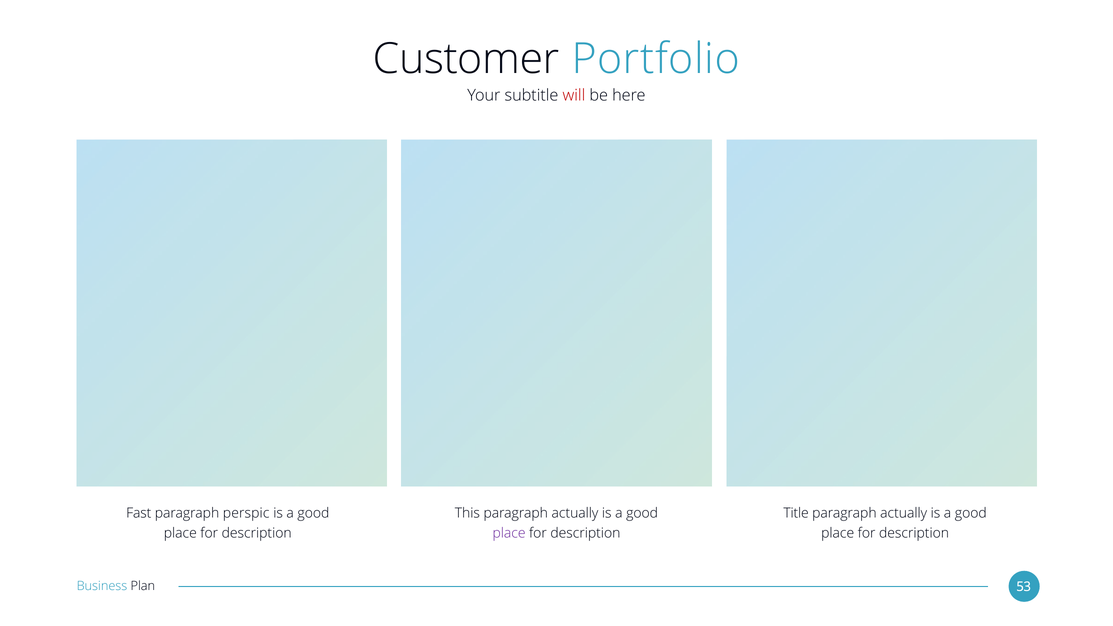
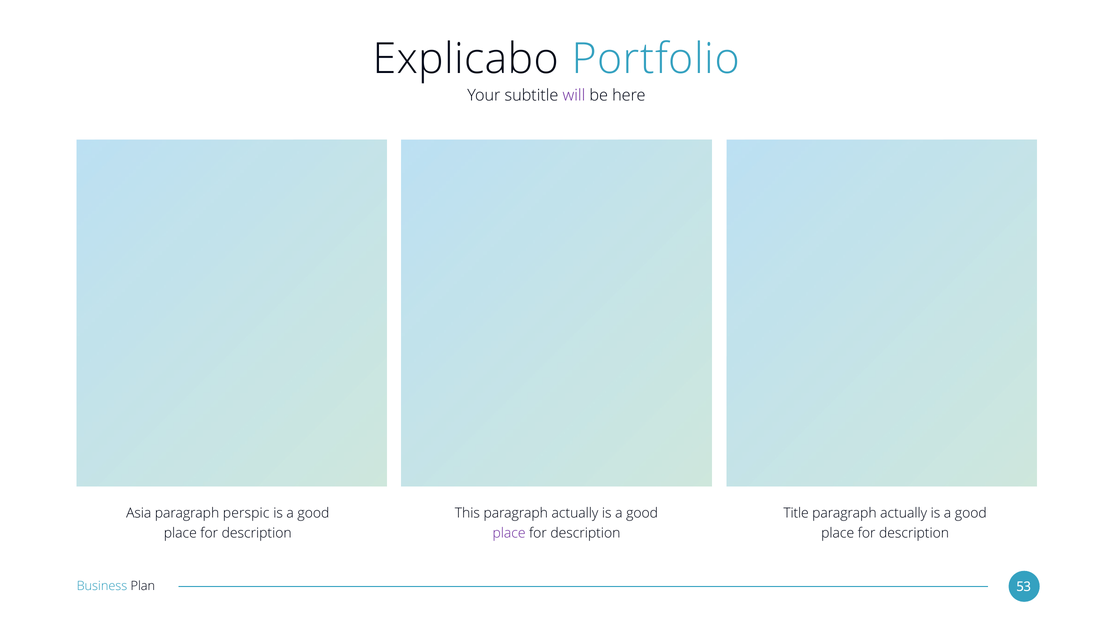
Customer: Customer -> Explicabo (466, 59)
will colour: red -> purple (574, 96)
Fast: Fast -> Asia (139, 513)
